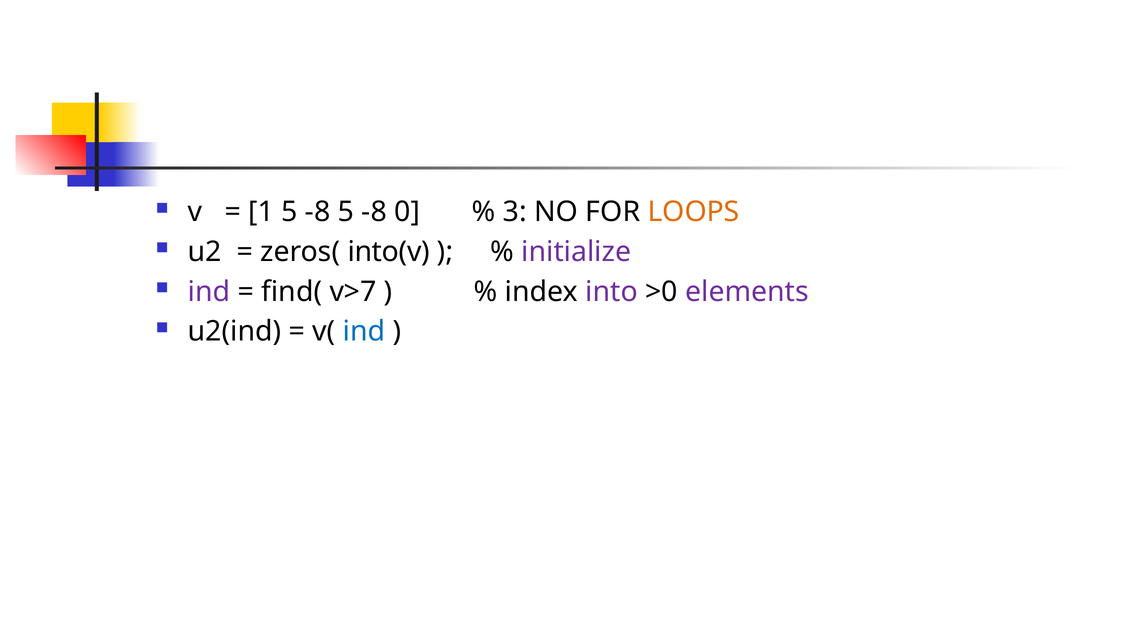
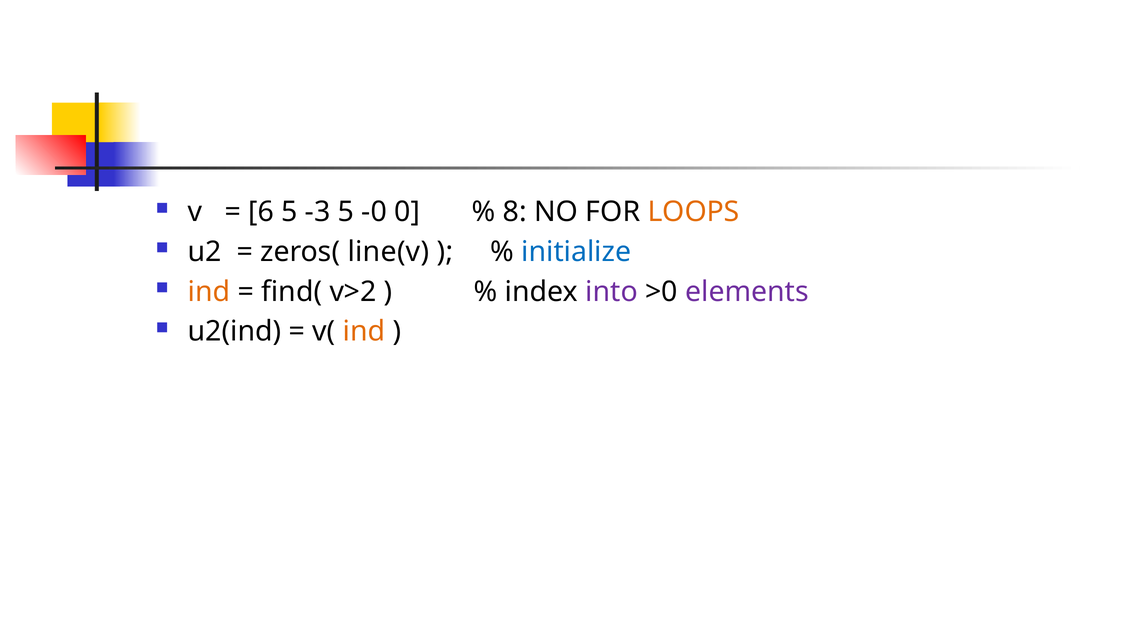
1: 1 -> 6 (261, 212)
-8: -8 -> -3 (318, 212)
-8: -8 -> -0 (374, 212)
3: 3 -> 8 (515, 212)
into(v: into(v -> line(v (388, 252)
initialize colour: purple -> blue (576, 252)
ind colour: purple -> orange (209, 292)
v>7: v>7 -> v>2 (353, 292)
ind colour: blue -> orange (364, 331)
